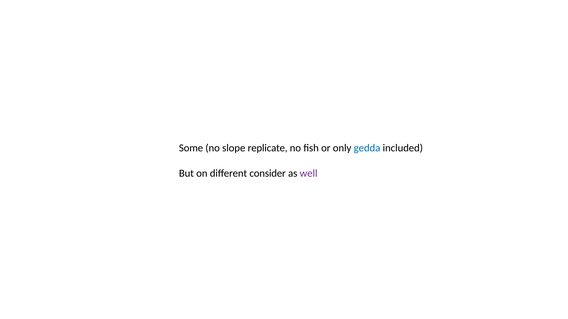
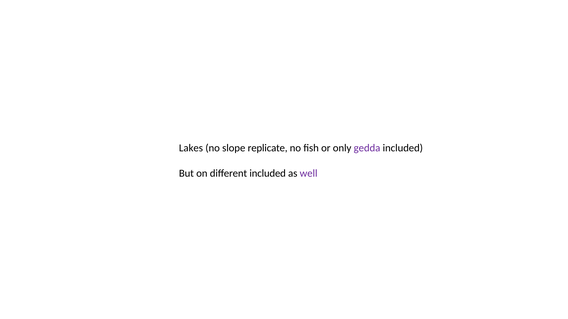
Some: Some -> Lakes (191, 148)
gedda colour: blue -> purple (367, 148)
different consider: consider -> included (268, 174)
